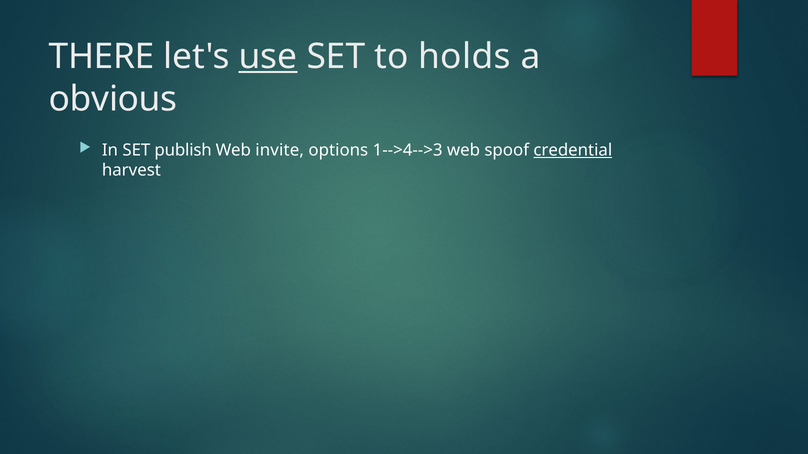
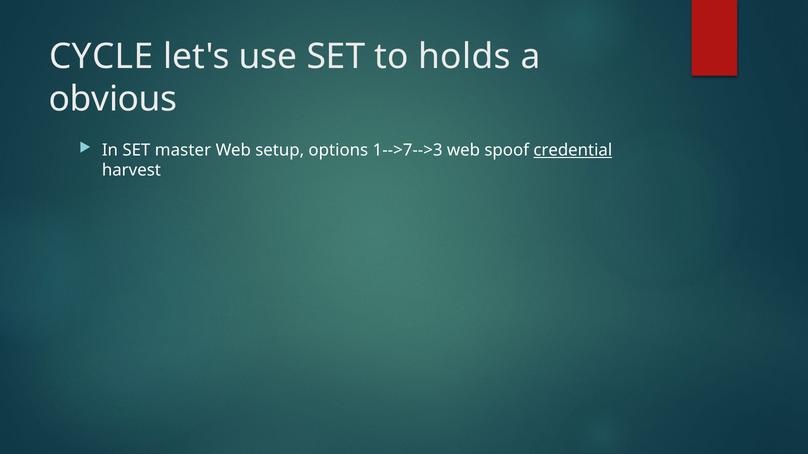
THERE: THERE -> CYCLE (101, 57)
use underline: present -> none (268, 57)
publish: publish -> master (183, 150)
invite: invite -> setup (280, 150)
1-->4-->3: 1-->4-->3 -> 1-->7-->3 (408, 150)
